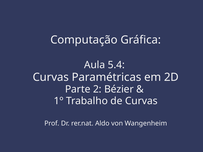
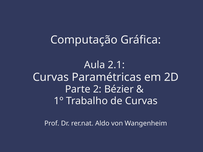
5.4: 5.4 -> 2.1 (116, 65)
